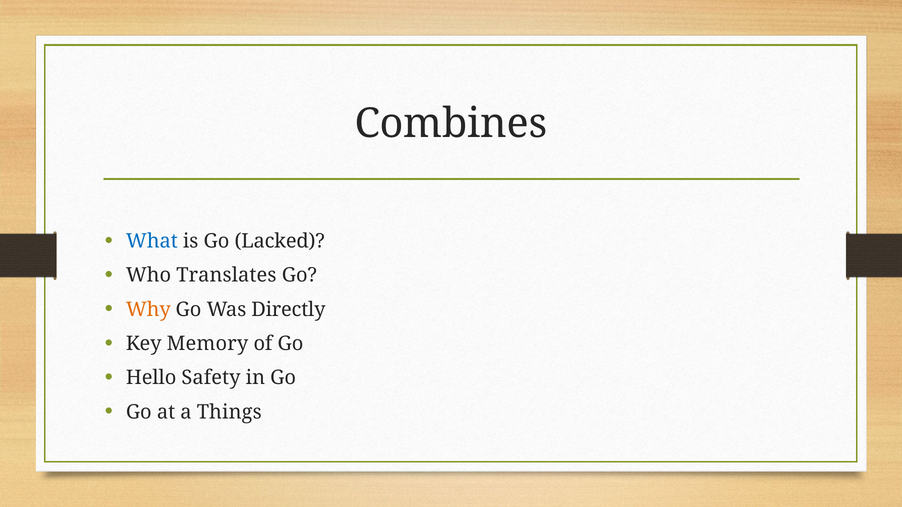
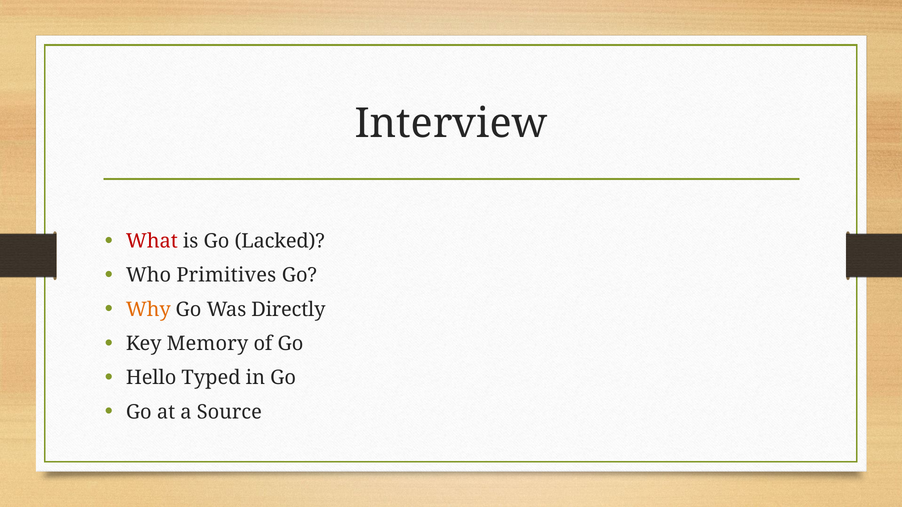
Combines: Combines -> Interview (451, 124)
What colour: blue -> red (152, 241)
Translates: Translates -> Primitives (226, 275)
Safety: Safety -> Typed (211, 378)
Things: Things -> Source (229, 412)
